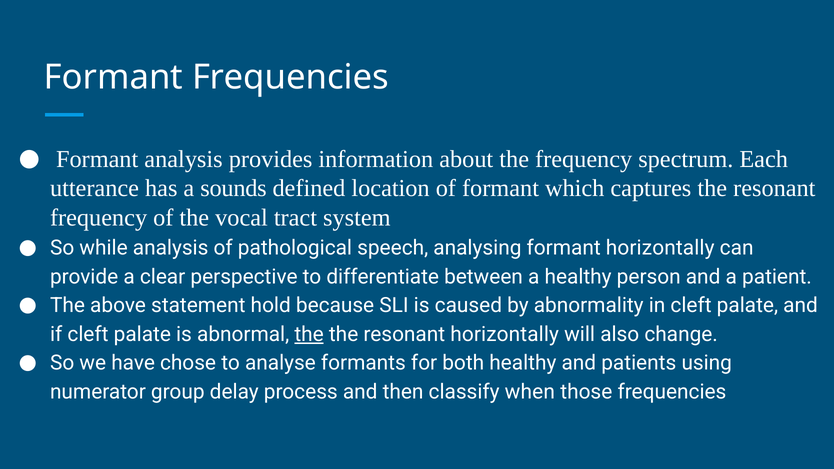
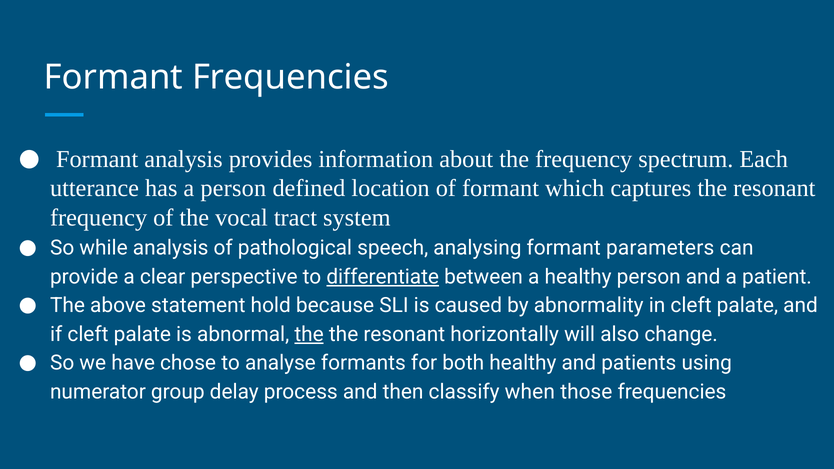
a sounds: sounds -> person (233, 188)
formant horizontally: horizontally -> parameters (660, 248)
differentiate underline: none -> present (383, 277)
